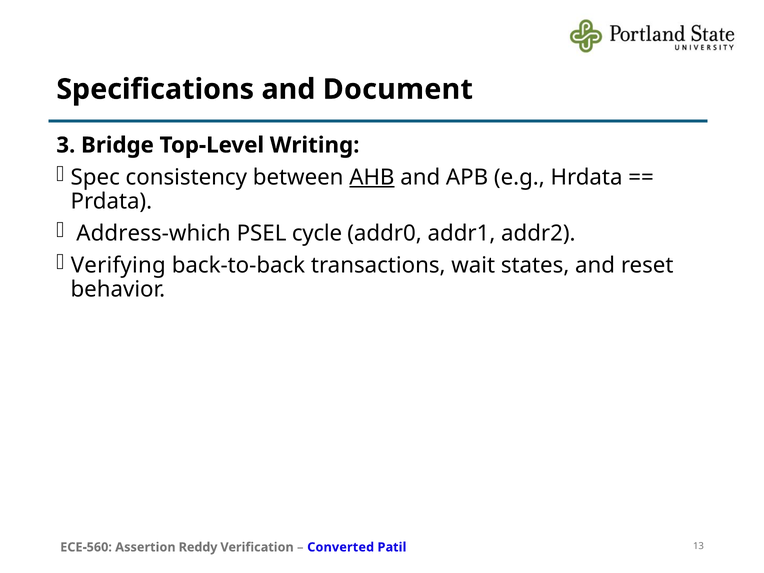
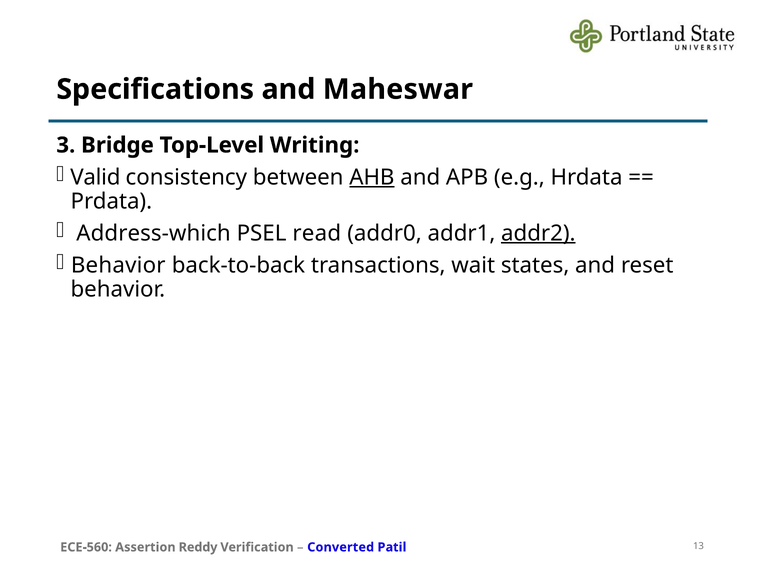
Document: Document -> Maheswar (398, 89)
Spec: Spec -> Valid (95, 177)
cycle: cycle -> read (317, 233)
addr2 underline: none -> present (538, 233)
Verifying: Verifying -> Behavior (118, 265)
